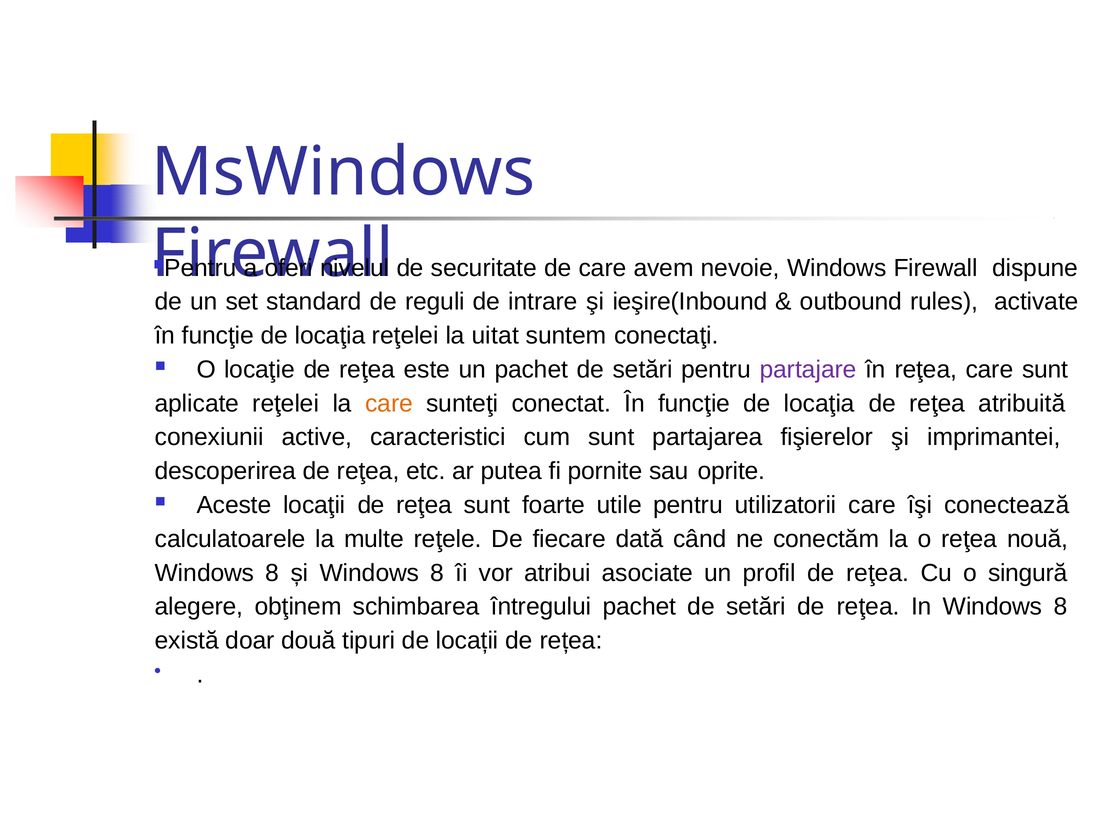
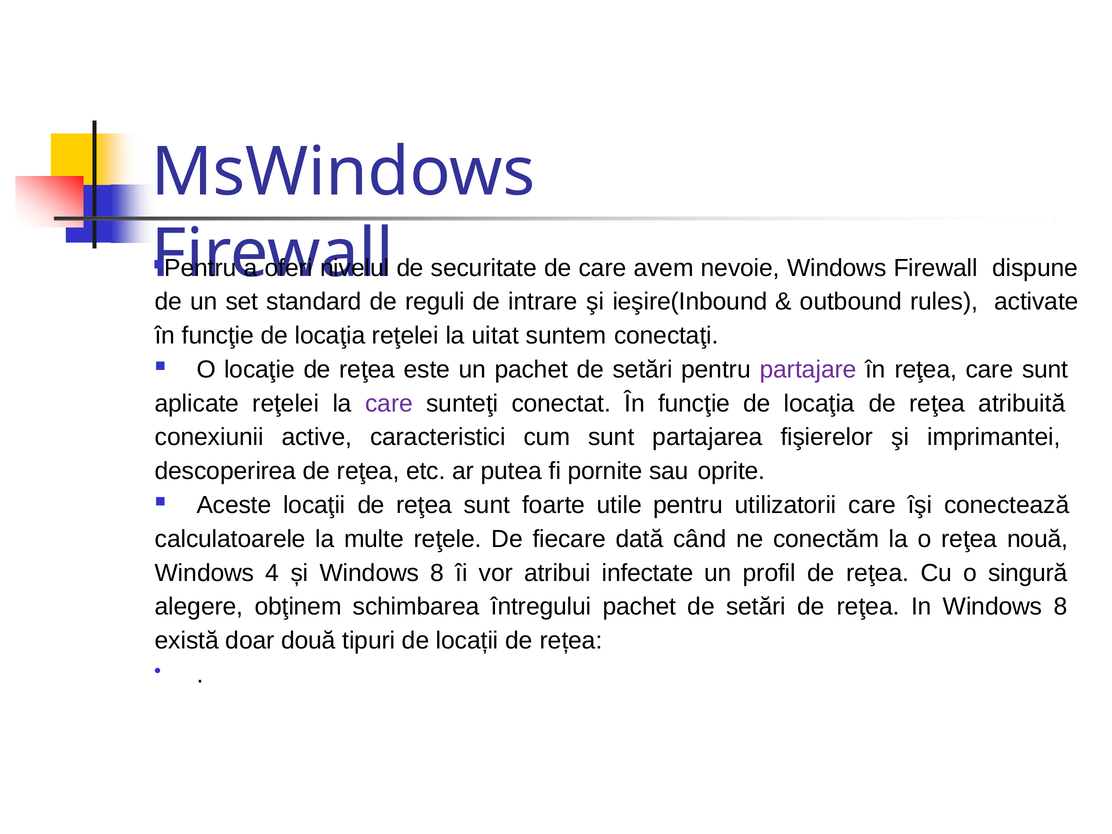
care colour: orange -> purple (389, 403)
8: 8 -> 4 (272, 573)
asociate: asociate -> infectate (648, 573)
